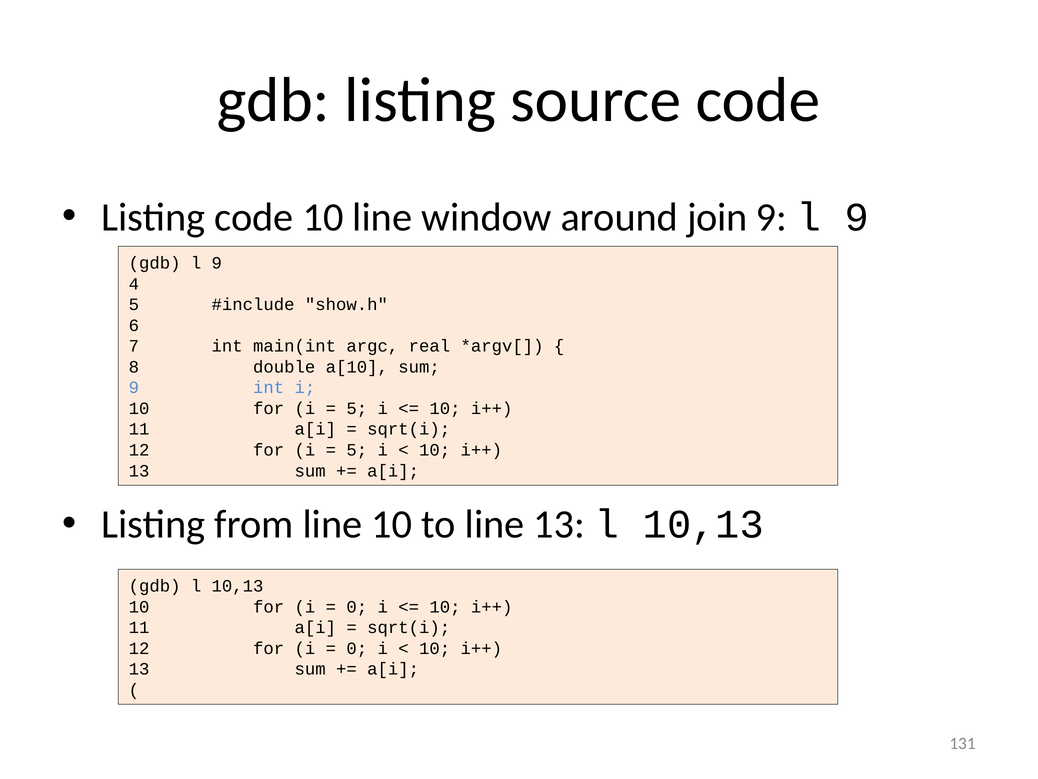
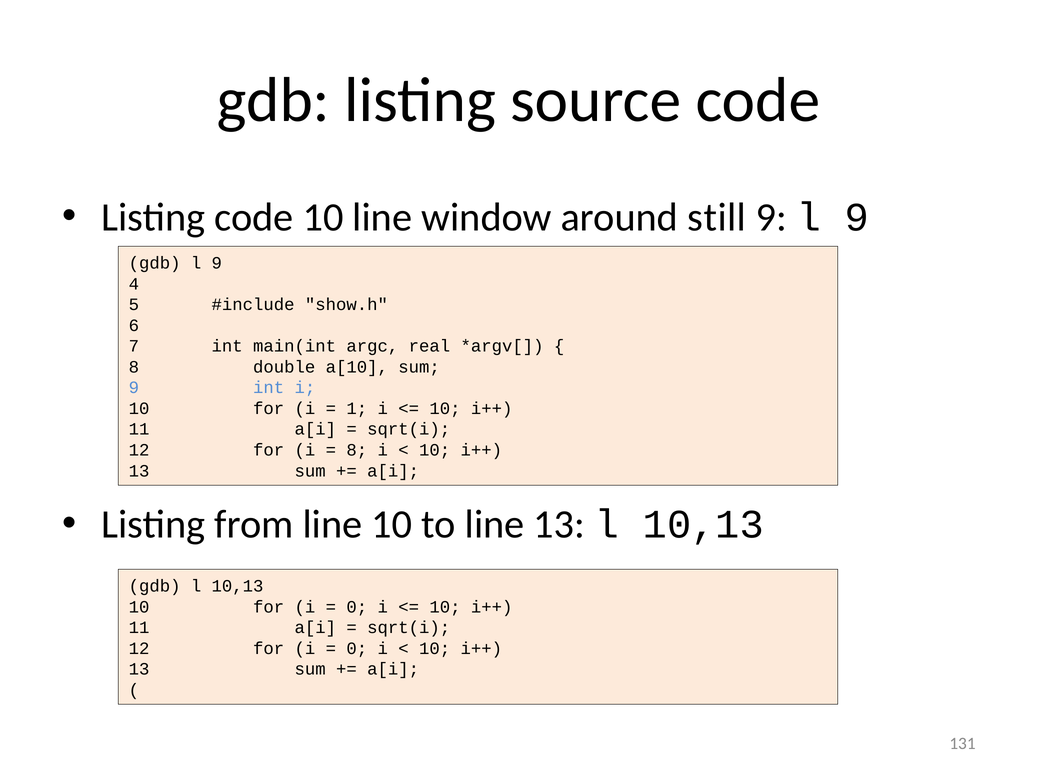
join: join -> still (717, 217)
5: 5 -> 1 (357, 408)
5: 5 -> 8 (357, 450)
